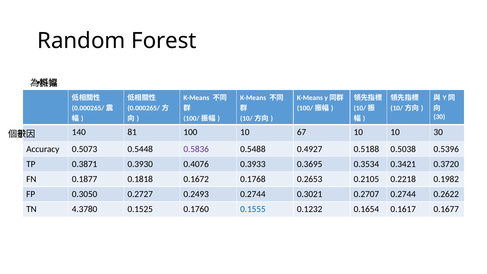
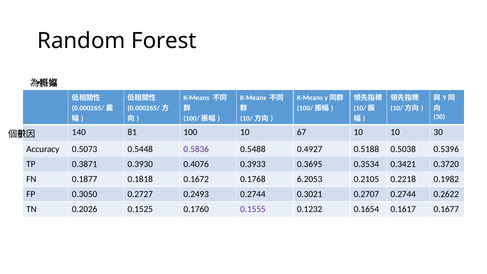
0.2653: 0.2653 -> 6.2053 (310, 179)
4.3780: 4.3780 -> 0.2026 (85, 209)
0.1555 colour: blue -> purple (253, 209)
